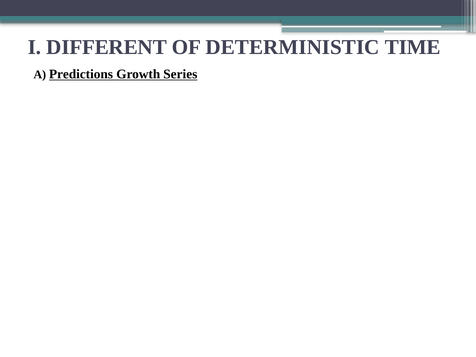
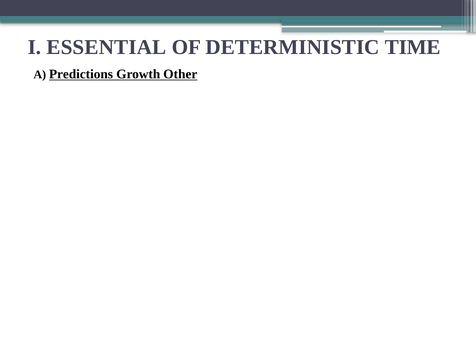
DIFFERENT: DIFFERENT -> ESSENTIAL (106, 47)
Series: Series -> Other (180, 74)
